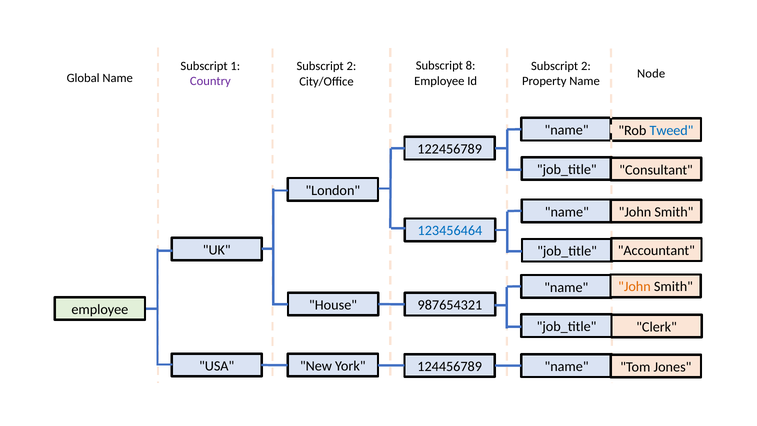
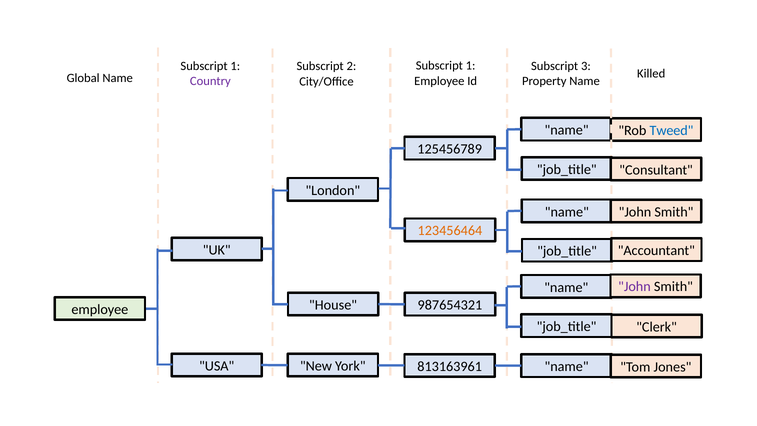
8: 8 -> 1 (471, 66)
2: 2 -> 3 (586, 66)
Node: Node -> Killed (651, 73)
122456789: 122456789 -> 125456789 (450, 149)
123456464 colour: blue -> orange (450, 231)
John colour: orange -> purple (634, 287)
124456789: 124456789 -> 813163961 (450, 366)
